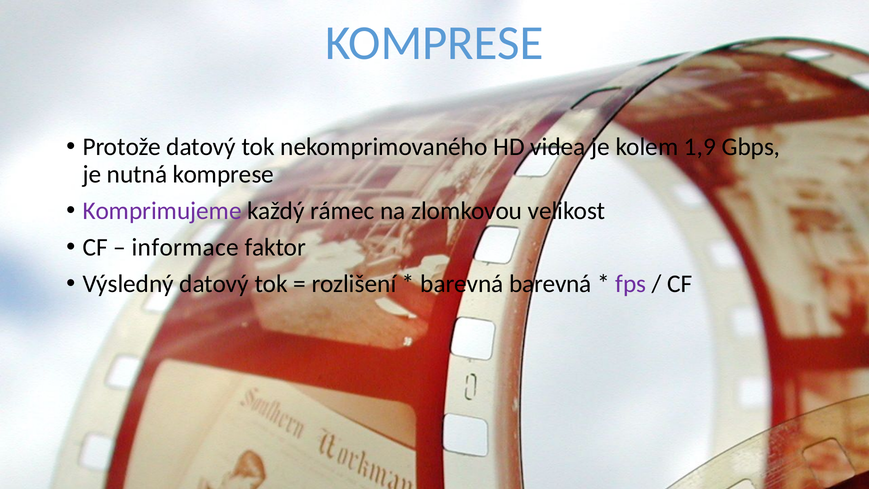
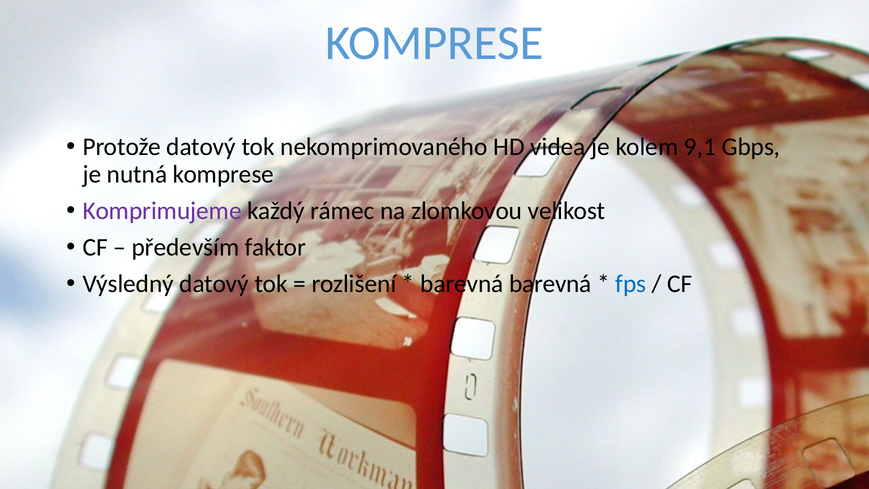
1,9: 1,9 -> 9,1 (700, 147)
informace: informace -> především (185, 247)
fps colour: purple -> blue (631, 284)
